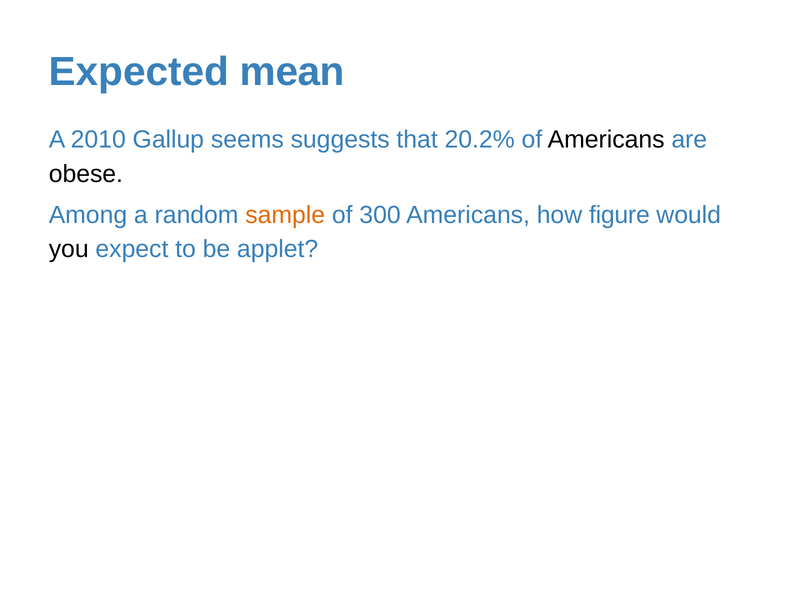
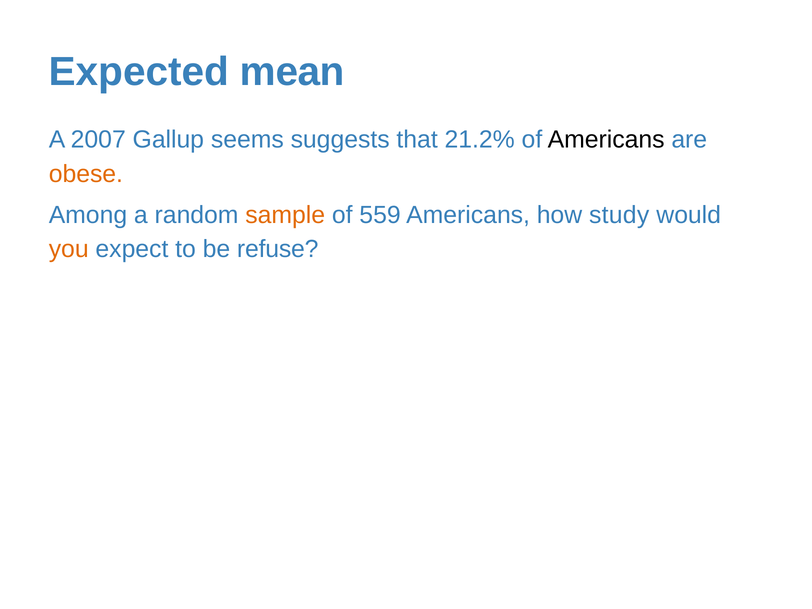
2010: 2010 -> 2007 (98, 140)
20.2%: 20.2% -> 21.2% (480, 140)
obese colour: black -> orange (86, 174)
300: 300 -> 559 (380, 215)
figure: figure -> study (619, 215)
you colour: black -> orange (69, 249)
applet: applet -> refuse (278, 249)
